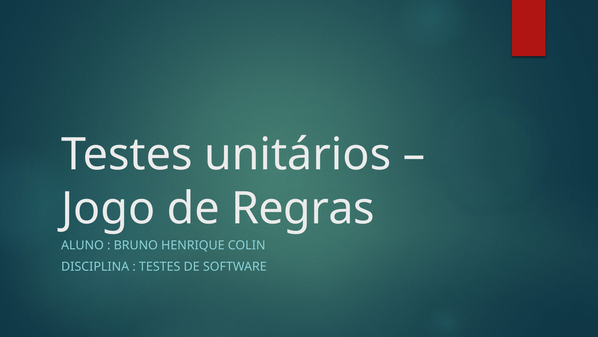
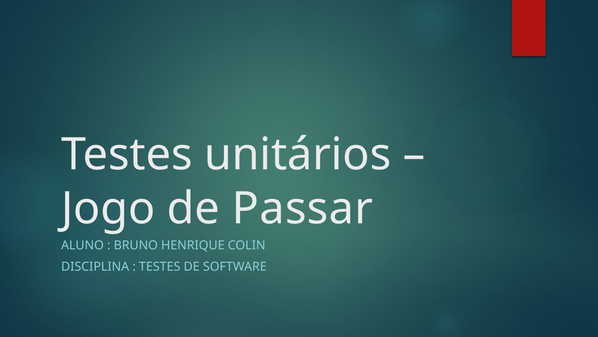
Regras: Regras -> Passar (302, 208)
